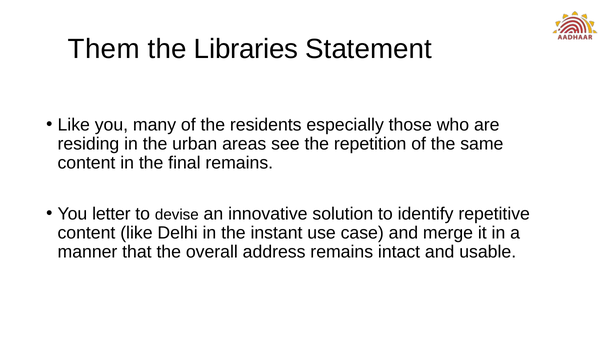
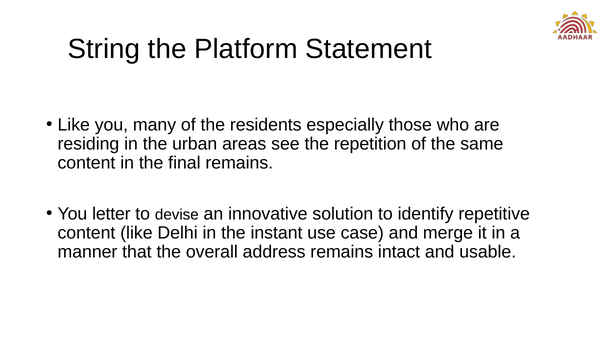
Them: Them -> String (104, 49)
Libraries: Libraries -> Platform (246, 49)
